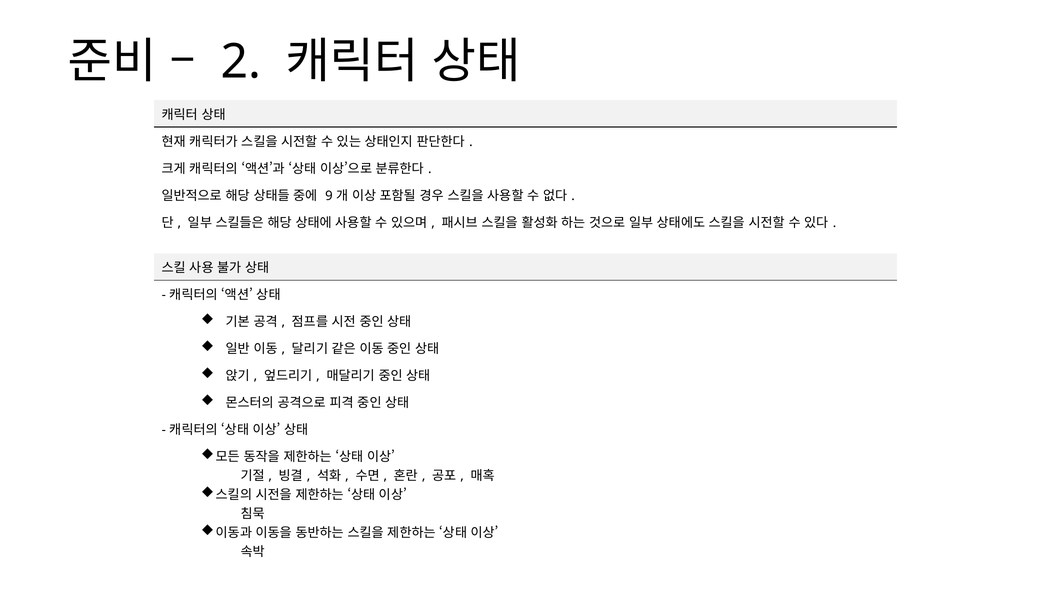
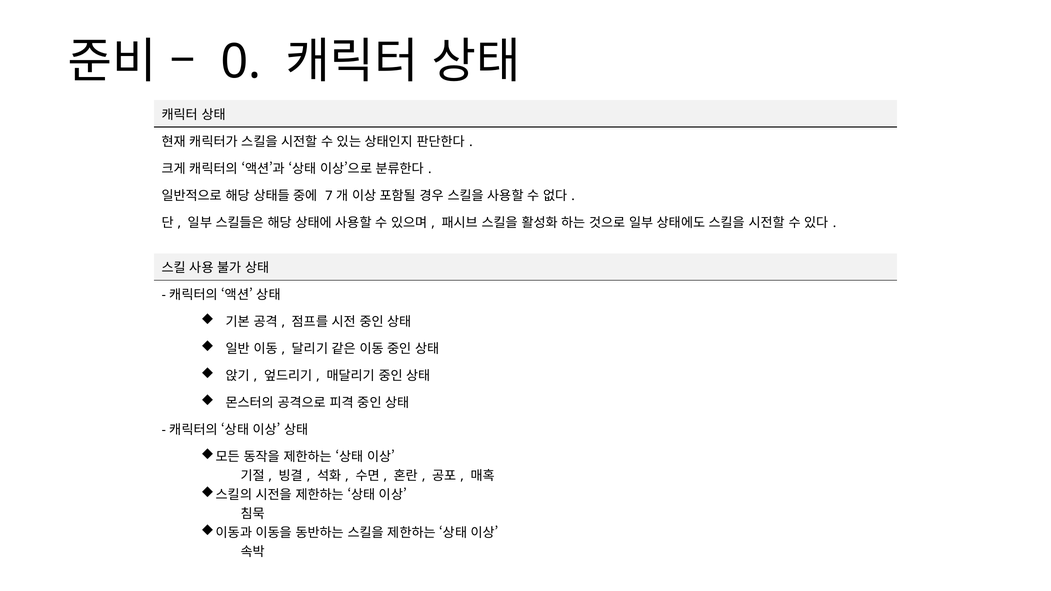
2: 2 -> 0 (241, 62)
9: 9 -> 7 (329, 196)
